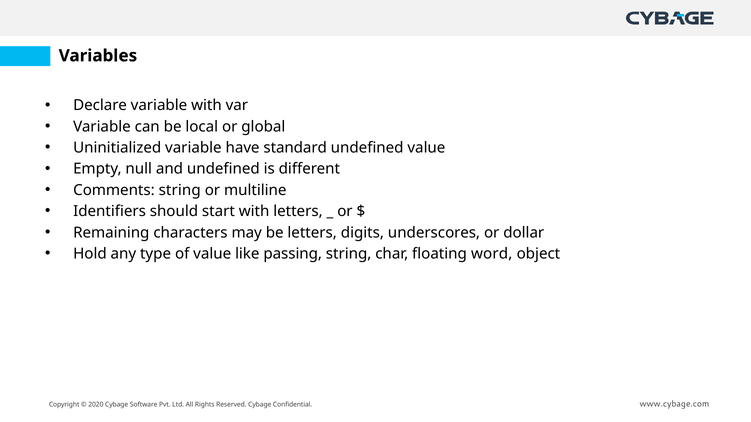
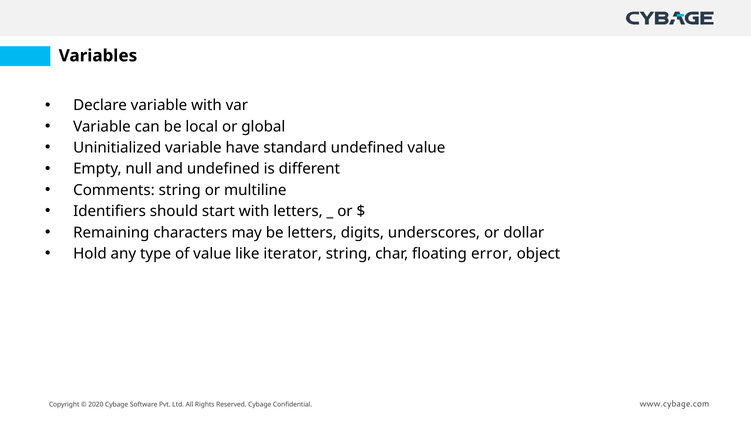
passing: passing -> iterator (293, 254)
word: word -> error (492, 254)
